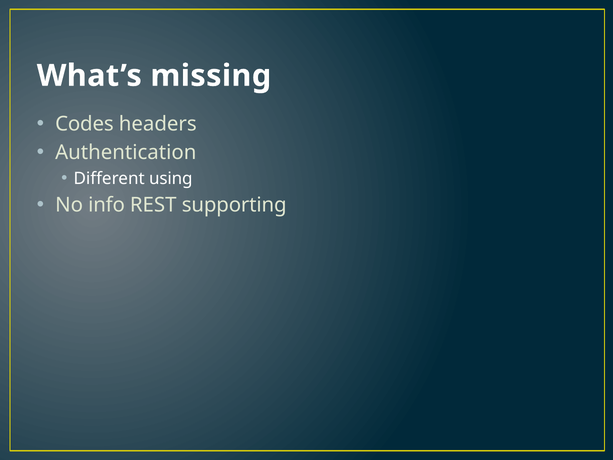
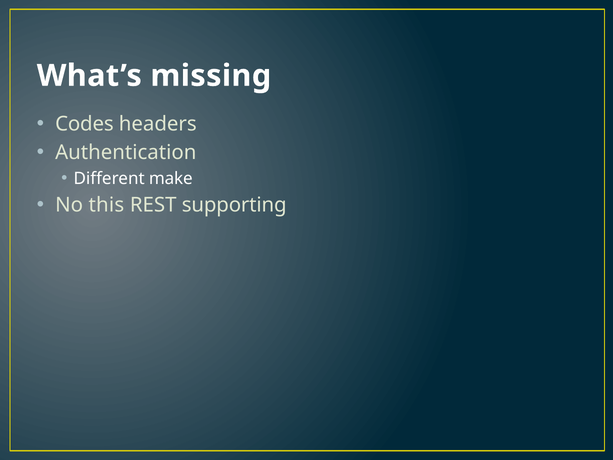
using: using -> make (171, 178)
info: info -> this (106, 205)
